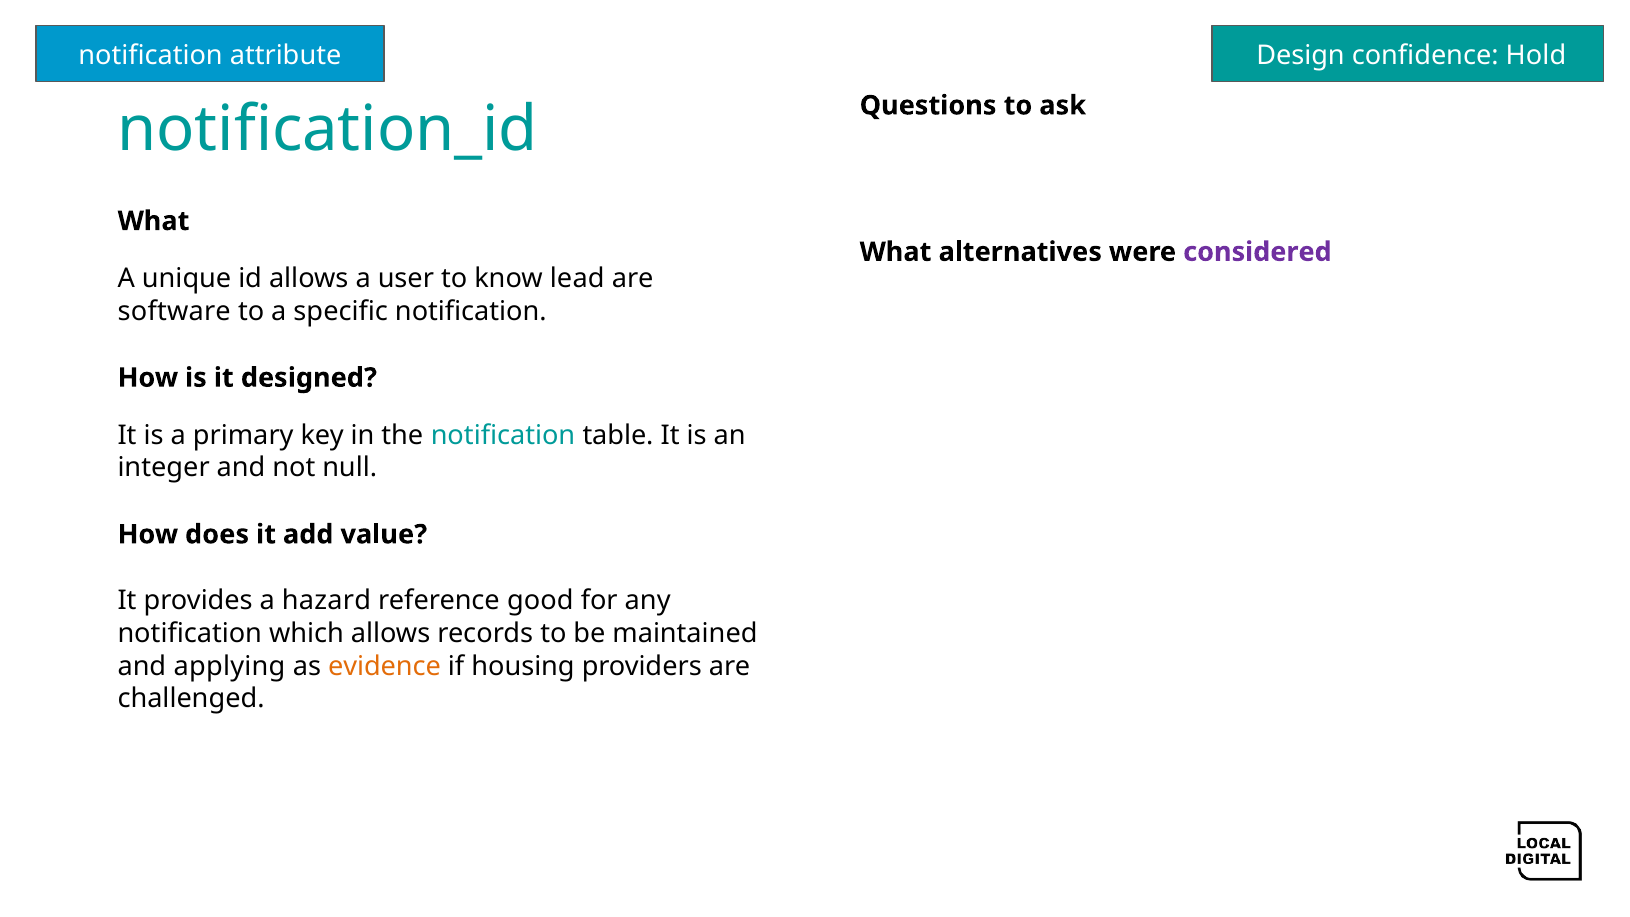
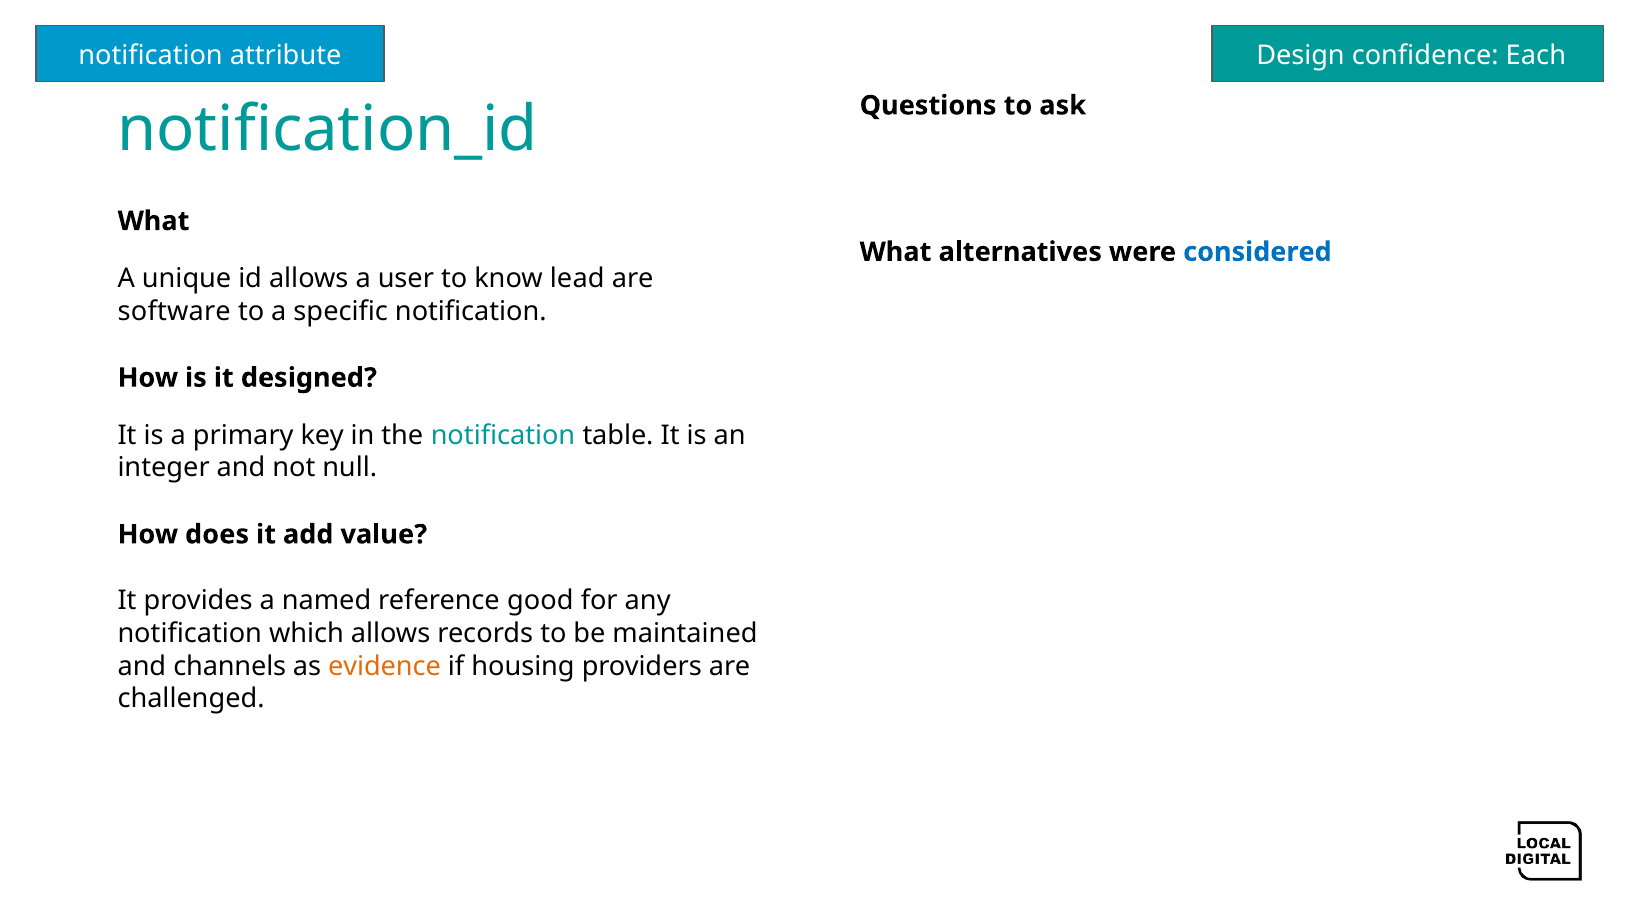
Hold: Hold -> Each (1536, 55)
considered colour: purple -> blue (1257, 252)
hazard: hazard -> named (327, 601)
applying: applying -> channels (230, 666)
